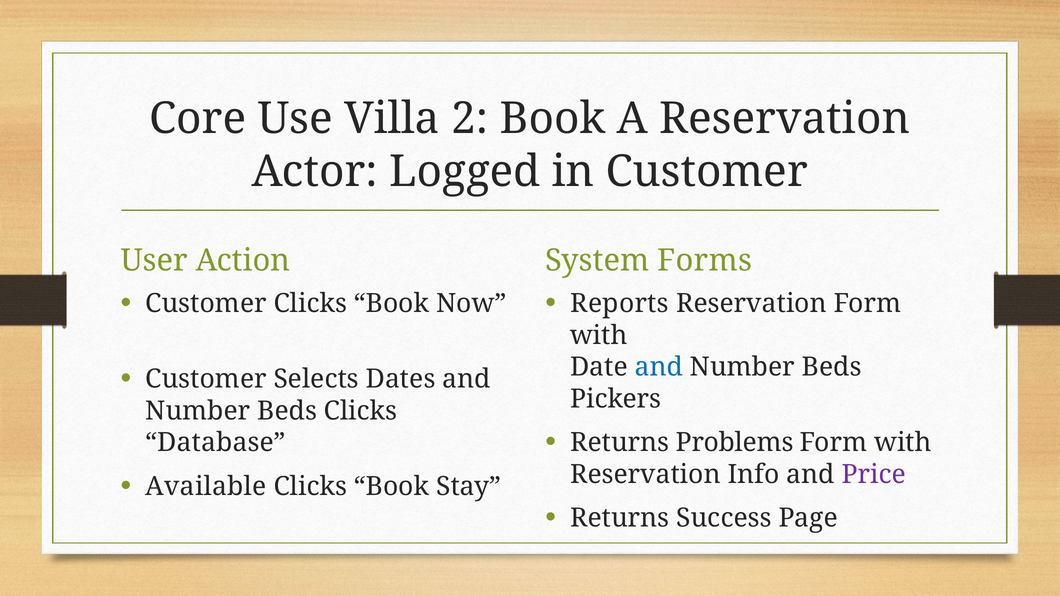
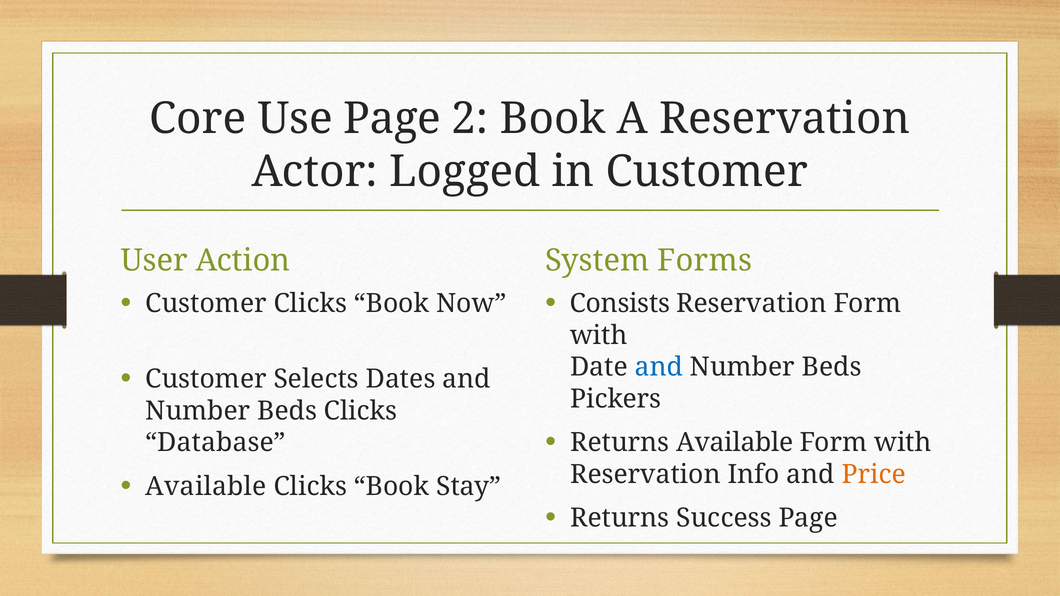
Use Villa: Villa -> Page (392, 119)
Reports: Reports -> Consists (620, 304)
Returns Problems: Problems -> Available (735, 443)
Price colour: purple -> orange (874, 475)
